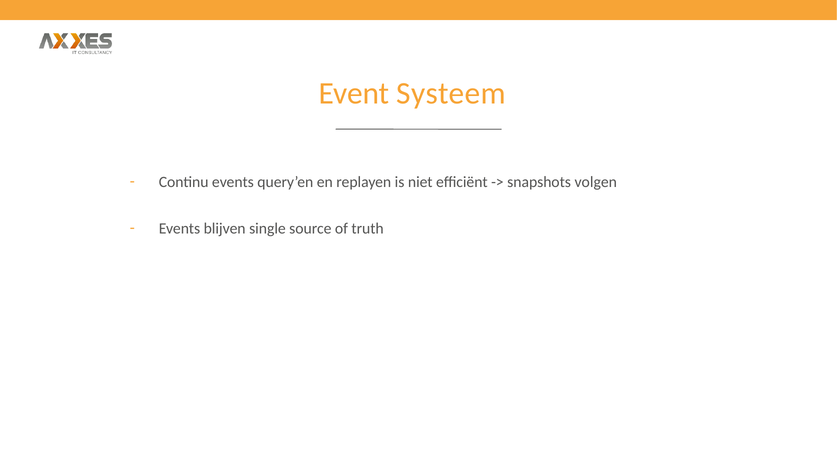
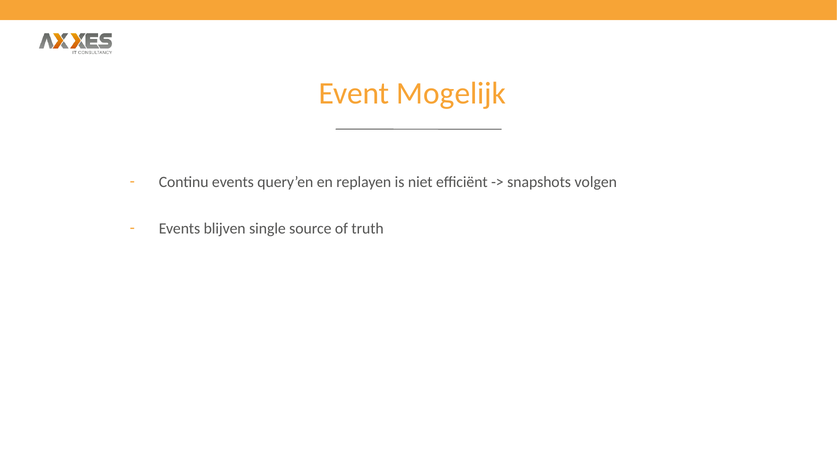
Systeem: Systeem -> Mogelijk (451, 93)
